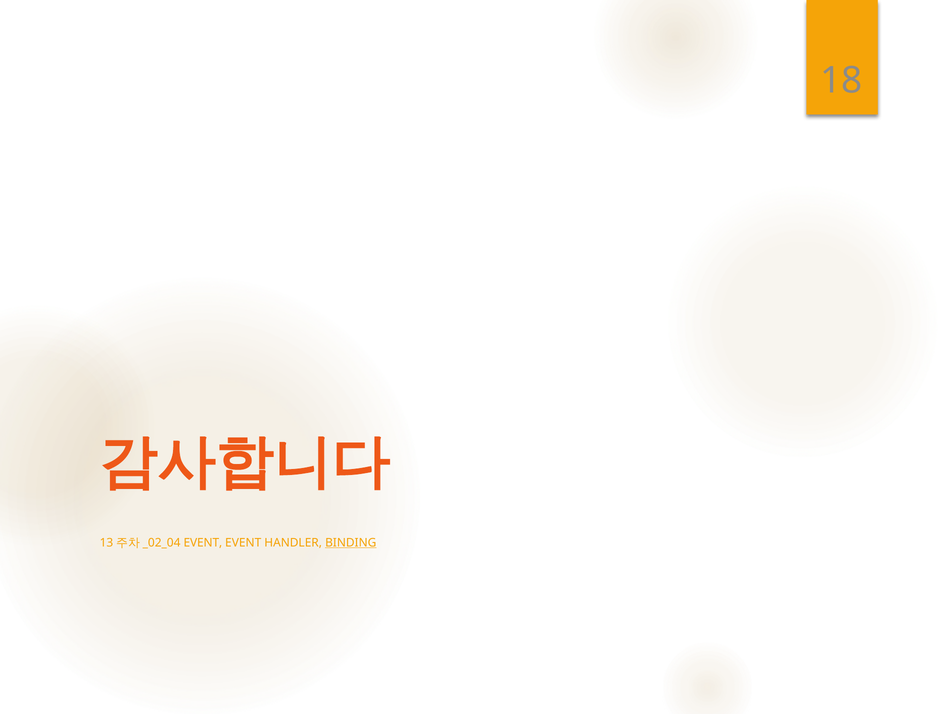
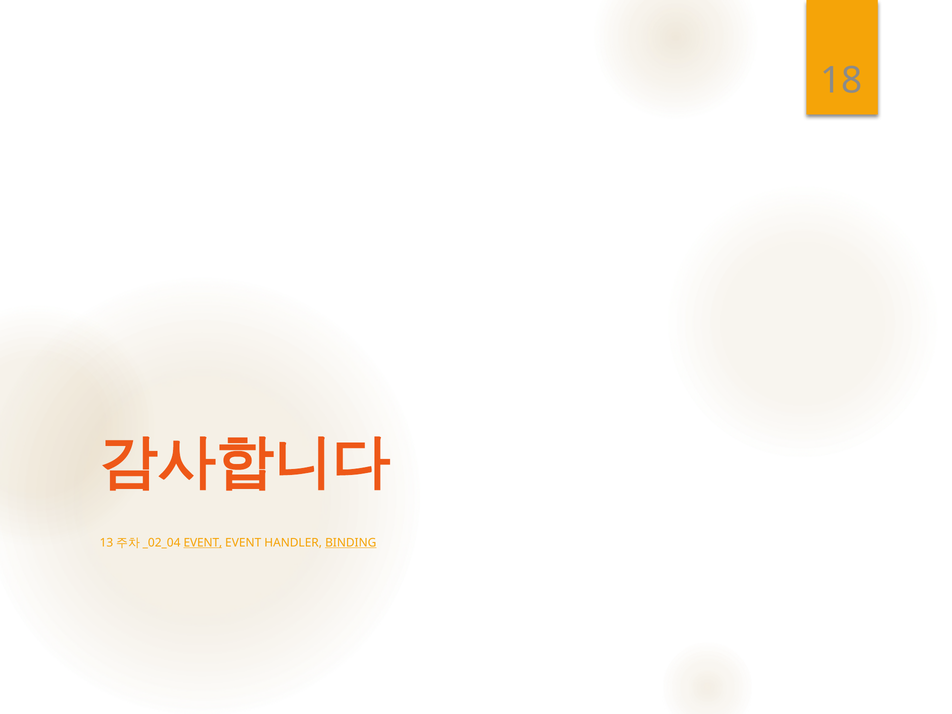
EVENT underline: none -> present (203, 543)
